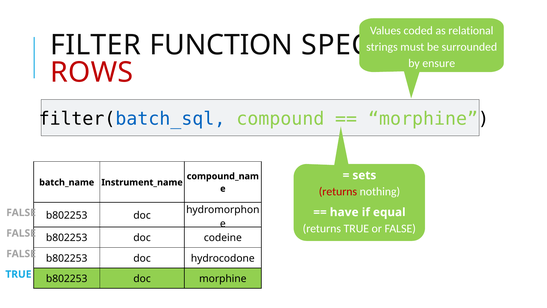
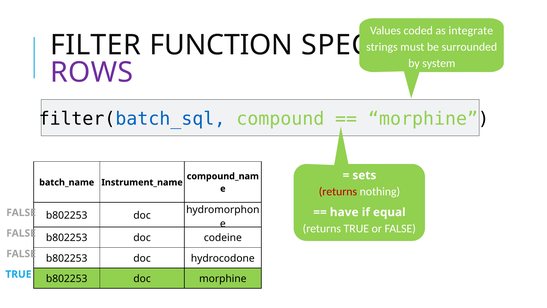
relational: relational -> integrate (471, 30)
ensure: ensure -> system (439, 63)
ROWS colour: red -> purple (92, 72)
